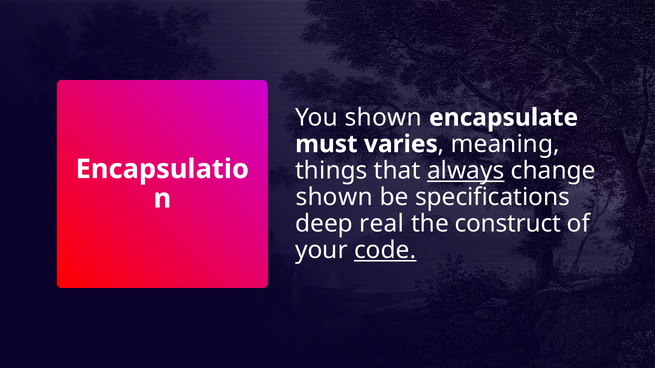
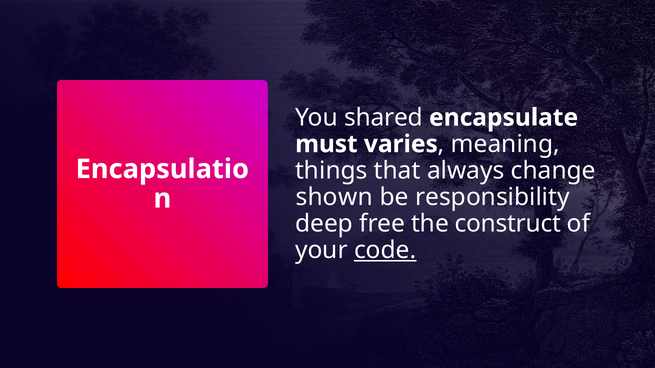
You shown: shown -> shared (383, 118)
always underline: present -> none (466, 171)
specifications: specifications -> responsibility (492, 197)
real: real -> free (382, 224)
